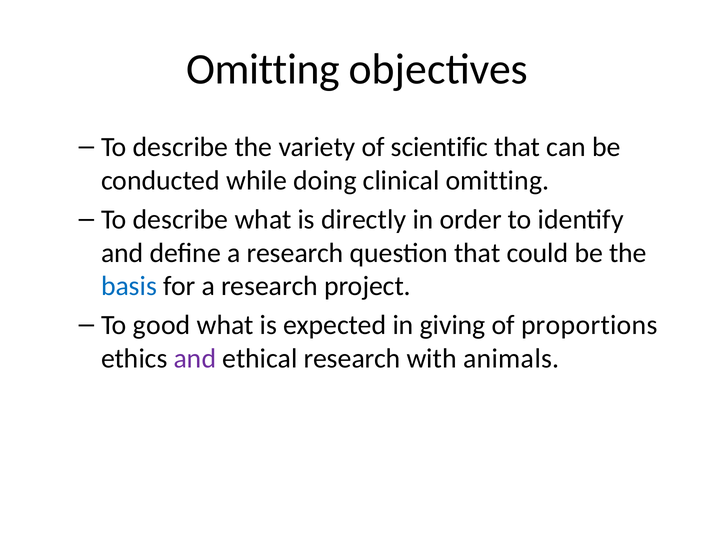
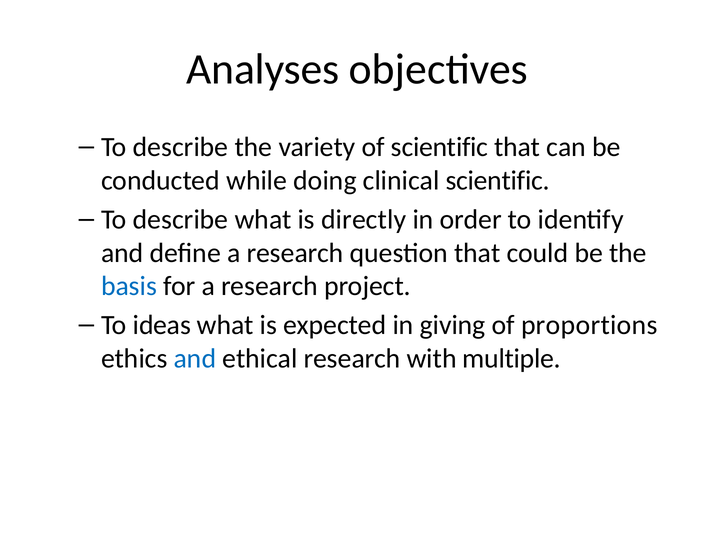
Omitting: Omitting -> Analyses (263, 69)
clinical omitting: omitting -> scientific (498, 181)
good: good -> ideas (162, 325)
and colour: purple -> blue (195, 359)
animals: animals -> multiple (512, 359)
